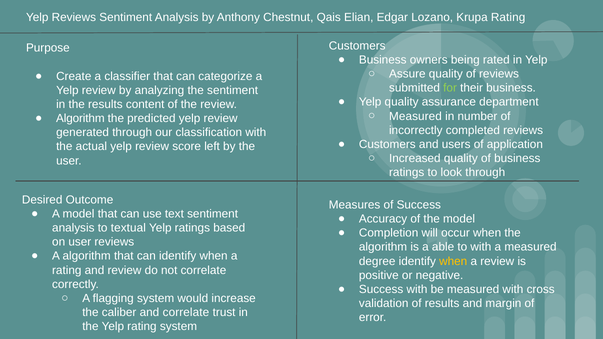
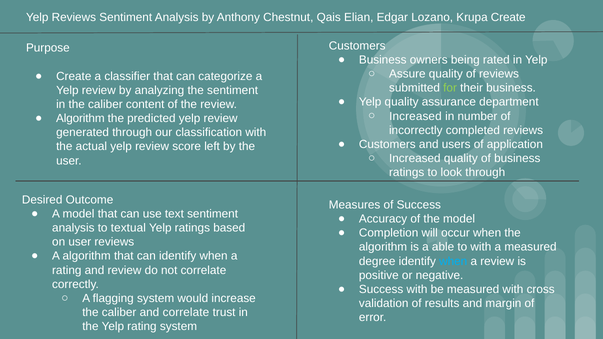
Krupa Rating: Rating -> Create (508, 17)
in the results: results -> caliber (105, 104)
Measured: Measured -> Increased (415, 116)
when colour: yellow -> light blue (453, 261)
